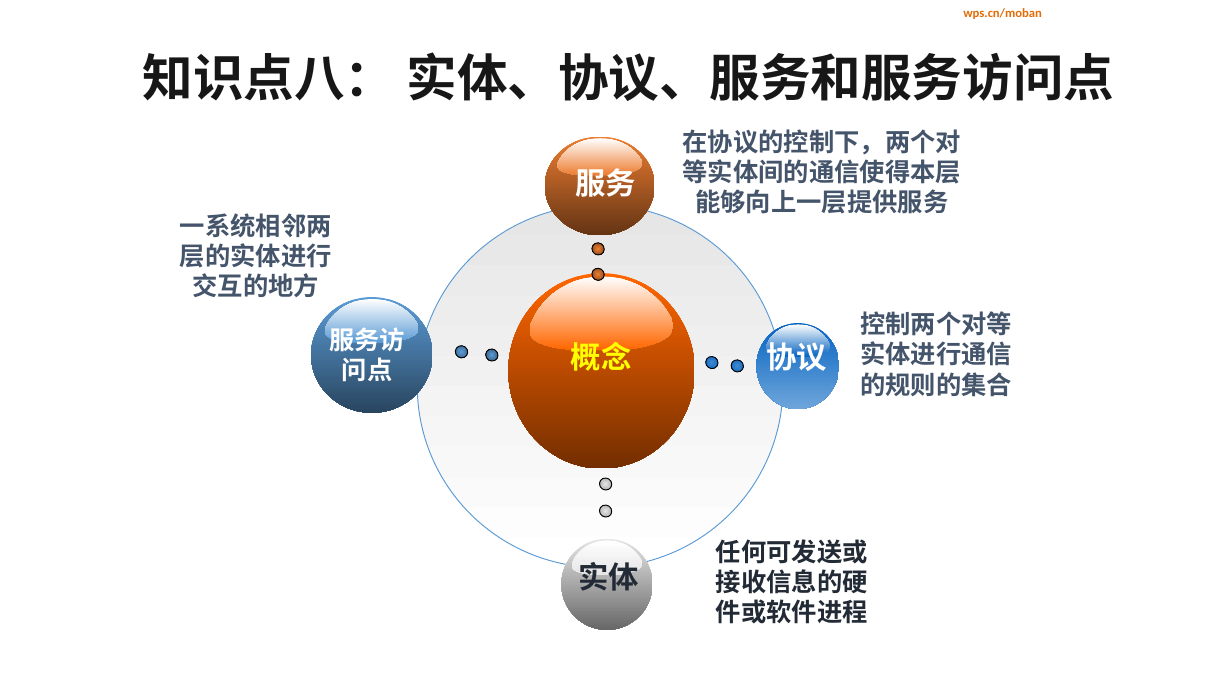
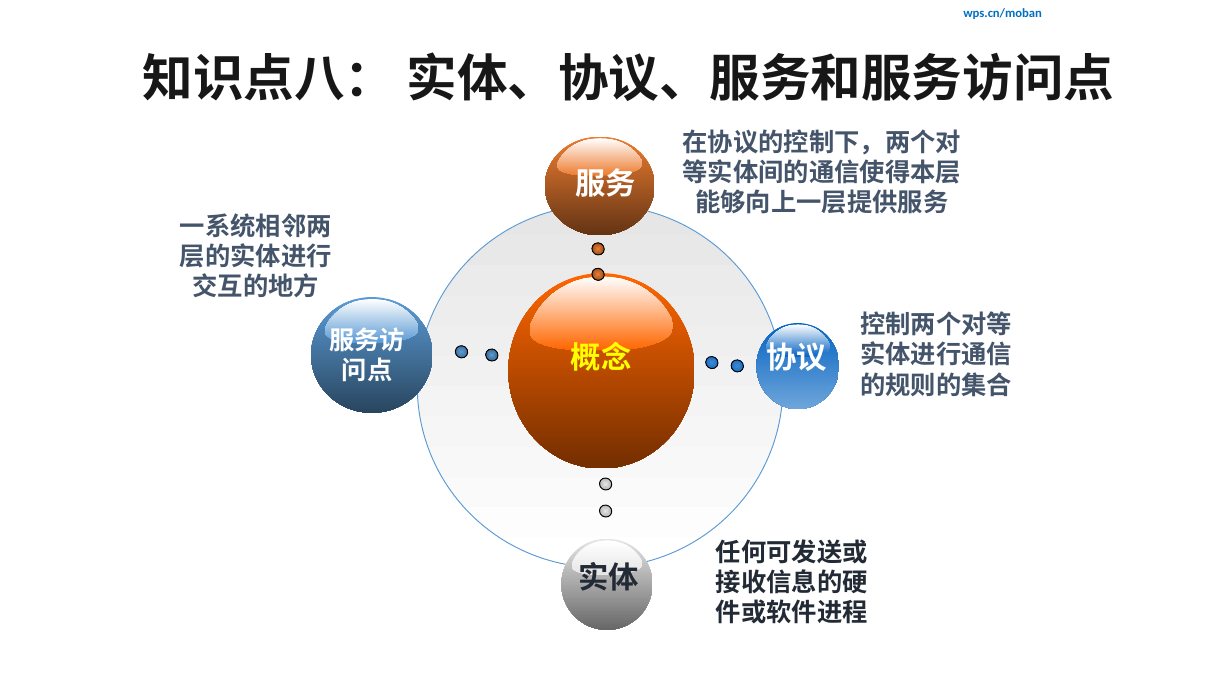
wps.cn/moban colour: orange -> blue (1003, 13)
